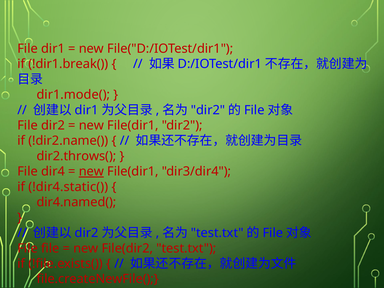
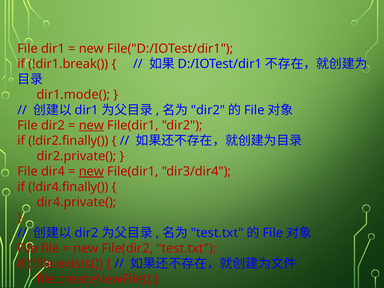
new underline: none -> present (91, 125)
!dir2.name(: !dir2.name( -> !dir2.finally( (68, 141)
dir2.throws(: dir2.throws( -> dir2.private( (76, 156)
!dir4.static(: !dir4.static( -> !dir4.finally( (68, 187)
dir4.named(: dir4.named( -> dir4.private( (76, 202)
